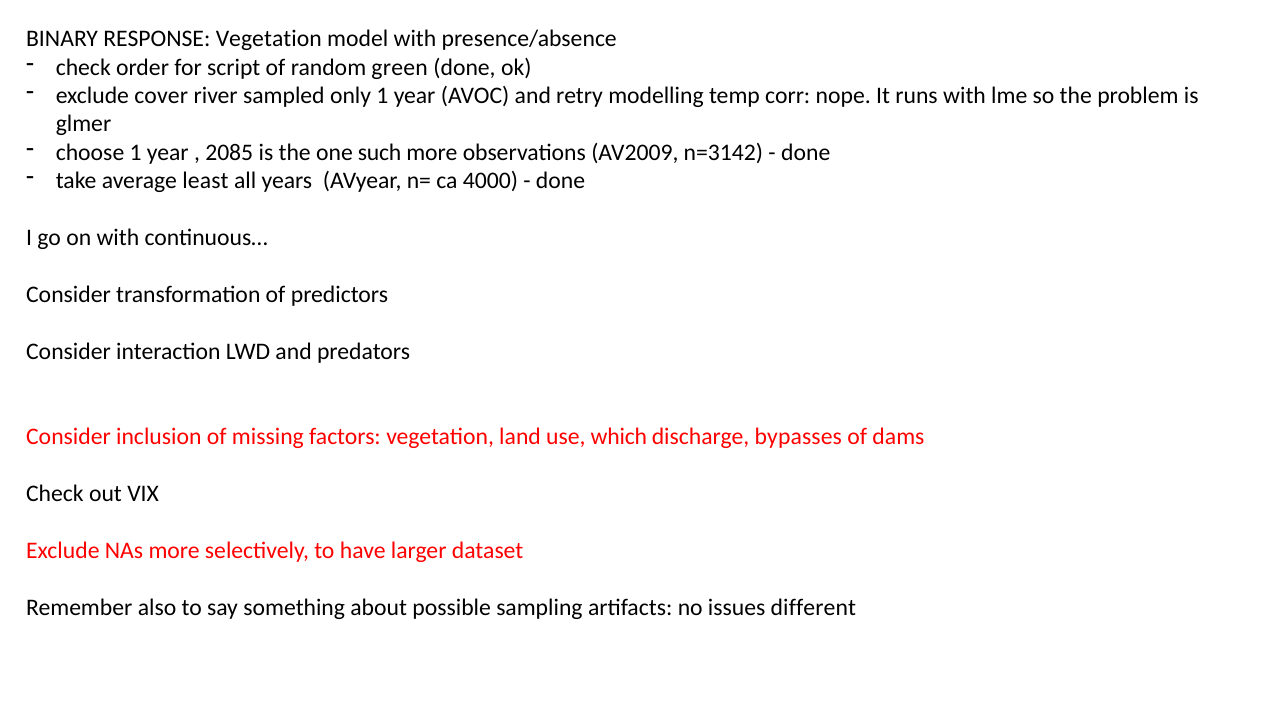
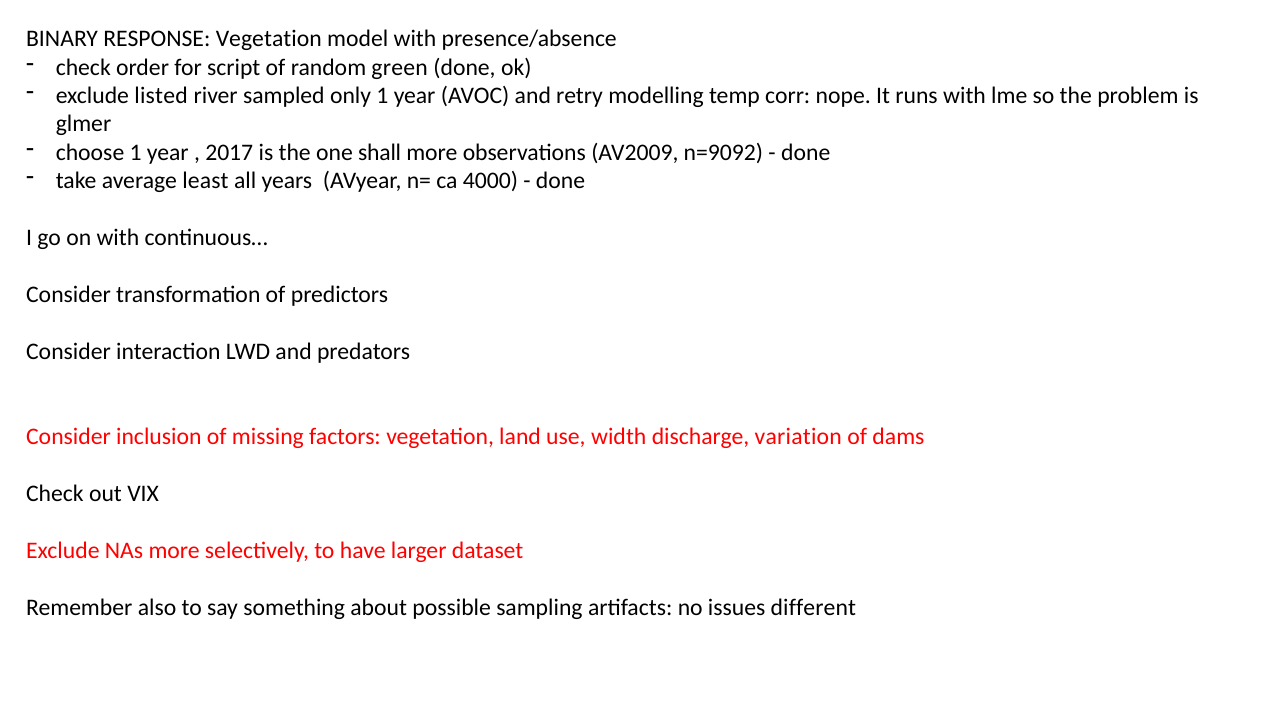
cover: cover -> listed (161, 96)
2085: 2085 -> 2017 (229, 153)
such: such -> shall (380, 153)
n=3142: n=3142 -> n=9092 (723, 153)
which: which -> width (619, 437)
bypasses: bypasses -> variation (798, 437)
